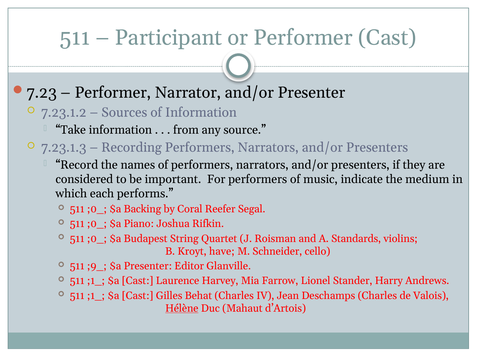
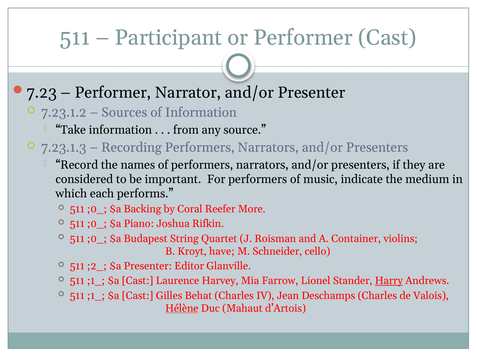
Segal: Segal -> More (252, 209)
Standards: Standards -> Container (356, 239)
;9_: ;9_ -> ;2_ (97, 267)
Harry underline: none -> present (389, 281)
